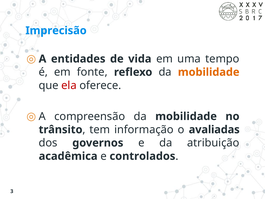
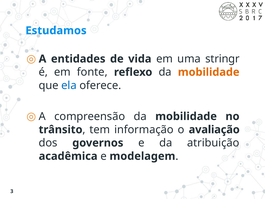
Imprecisão: Imprecisão -> Estudamos (56, 31)
tempo: tempo -> stringr (222, 59)
ela colour: red -> blue (69, 85)
avaliadas: avaliadas -> avaliação (214, 129)
controlados: controlados -> modelagem (142, 156)
